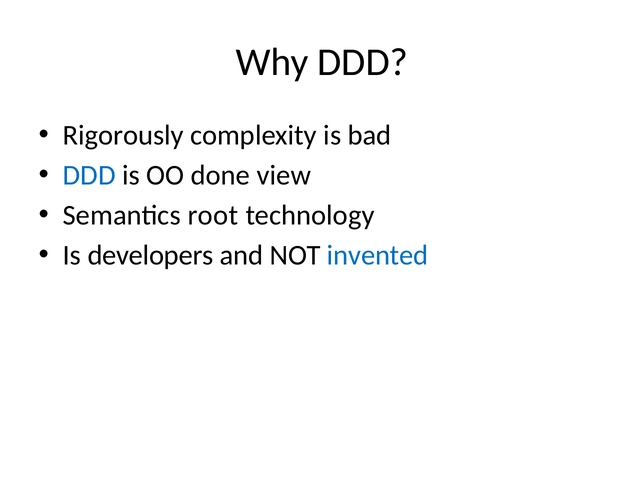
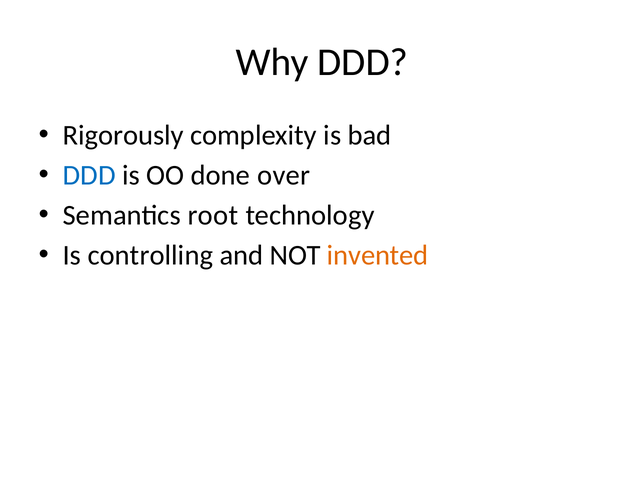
view: view -> over (284, 175)
developers: developers -> controlling (150, 255)
invented colour: blue -> orange (378, 255)
